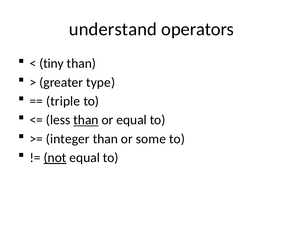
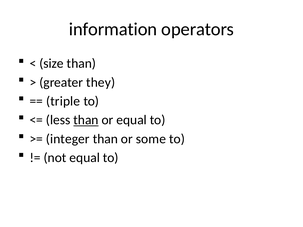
understand: understand -> information (113, 29)
tiny: tiny -> size (51, 64)
type: type -> they (101, 82)
not underline: present -> none (55, 158)
